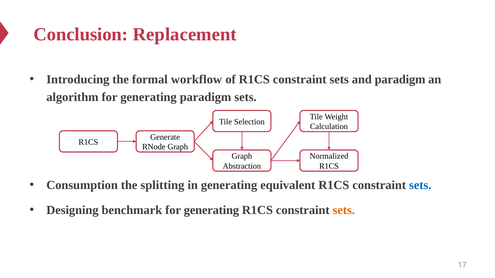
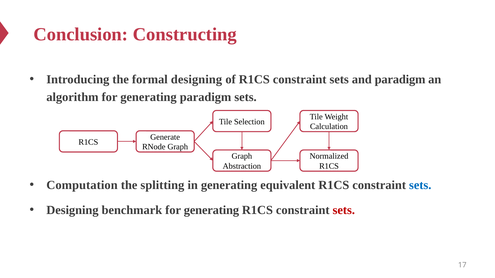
Replacement: Replacement -> Constructing (185, 34)
formal workflow: workflow -> designing (197, 80)
Consumption: Consumption -> Computation (82, 185)
sets colour: orange -> red (344, 211)
